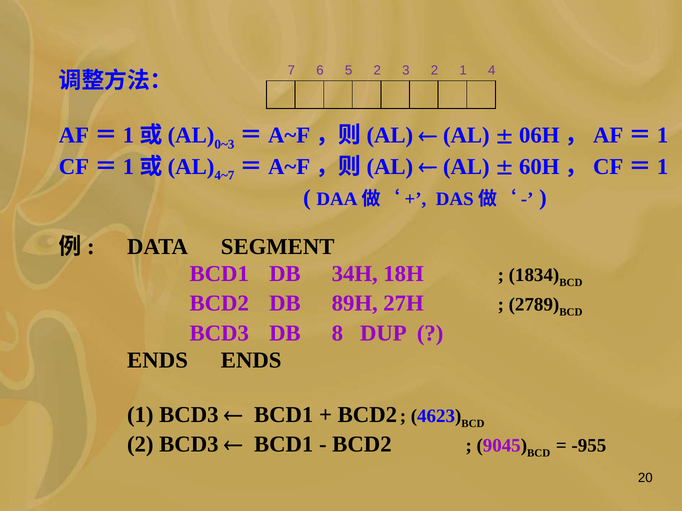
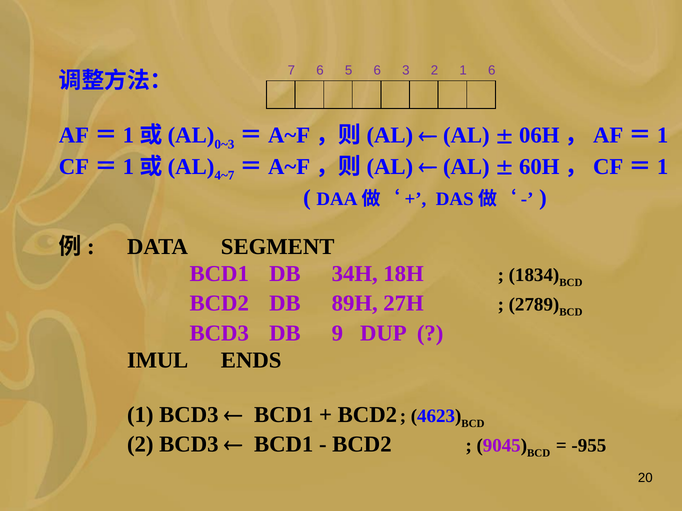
5 2: 2 -> 6 (377, 70)
1 4: 4 -> 6 (492, 70)
8: 8 -> 9 (337, 333)
ENDS: ENDS -> IMUL (158, 361)
